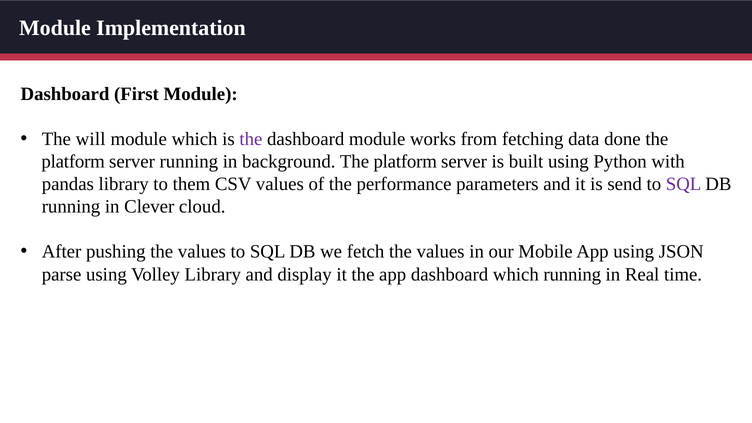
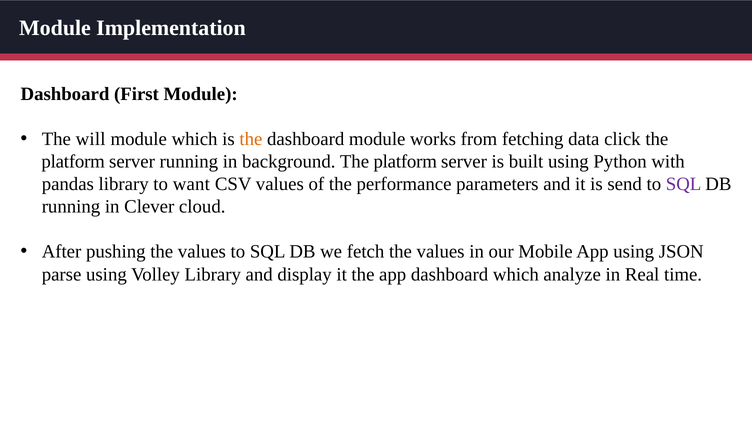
the colour: purple -> orange (251, 139)
done: done -> click (622, 139)
them: them -> want (191, 184)
which running: running -> analyze (572, 274)
